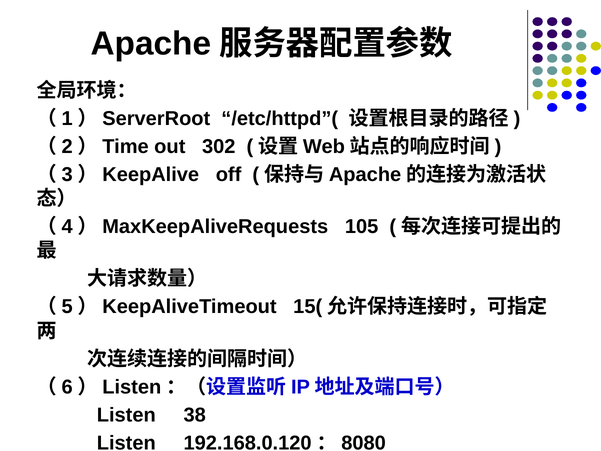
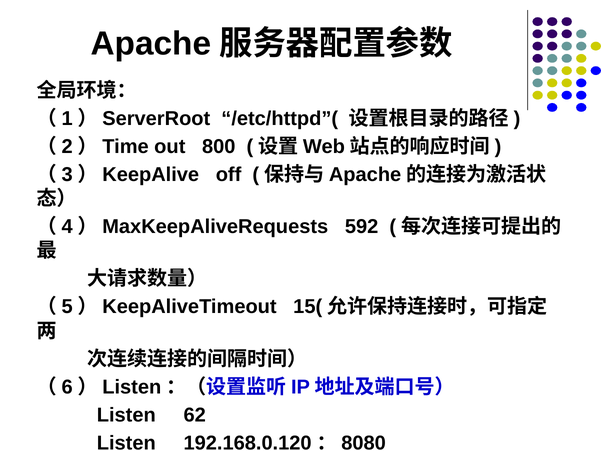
302: 302 -> 800 (219, 146)
105: 105 -> 592 (362, 227)
38: 38 -> 62 (195, 415)
